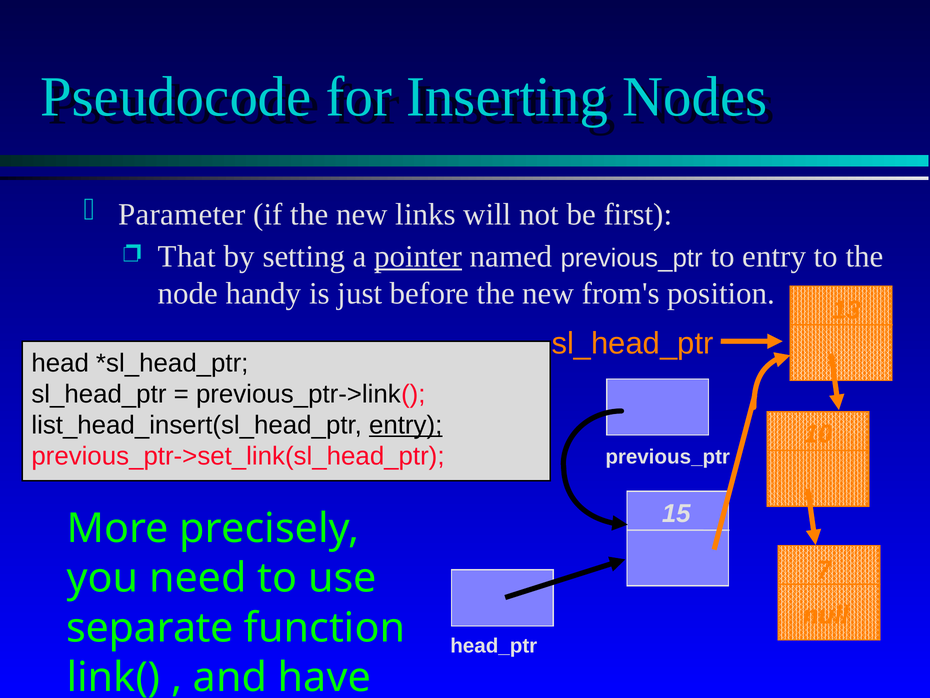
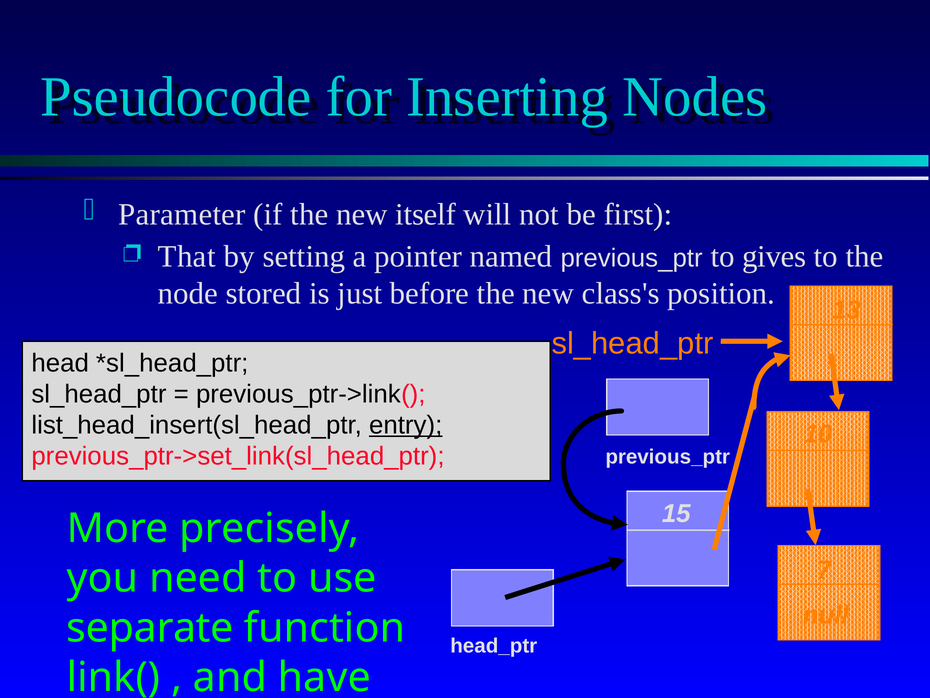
links: links -> itself (426, 214)
pointer underline: present -> none (418, 256)
to entry: entry -> gives (774, 256)
handy: handy -> stored (263, 293)
from's: from's -> class's (621, 293)
